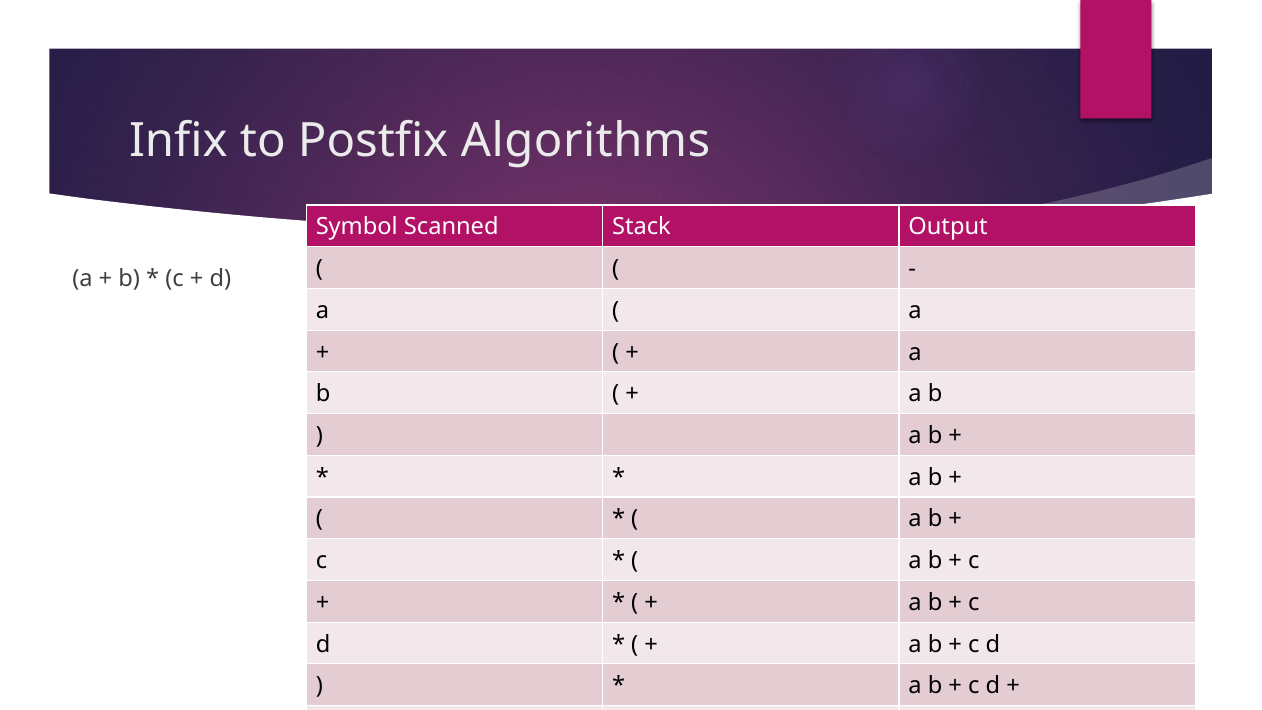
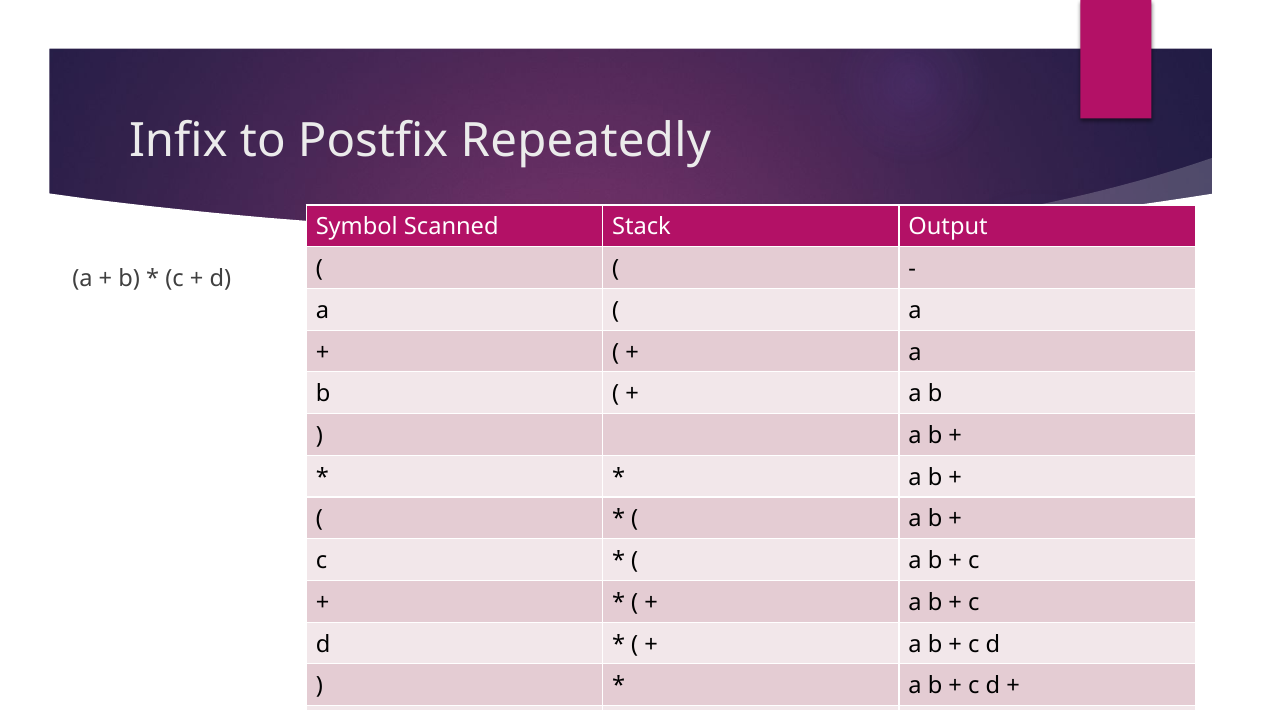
Algorithms: Algorithms -> Repeatedly (586, 141)
